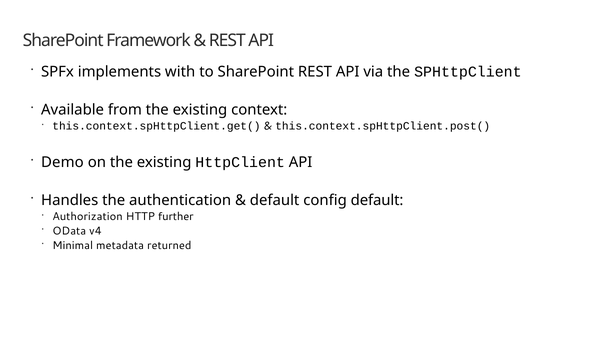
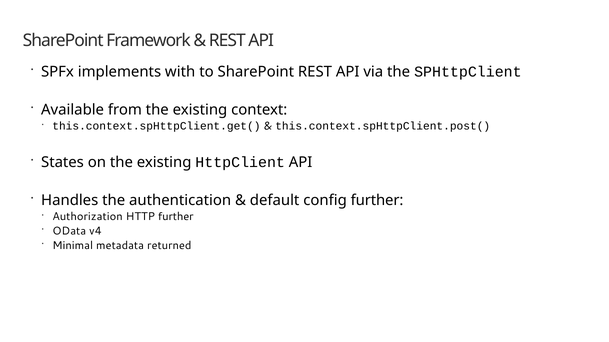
Demo: Demo -> States (62, 163)
config default: default -> further (377, 201)
